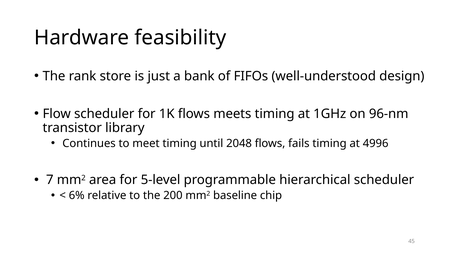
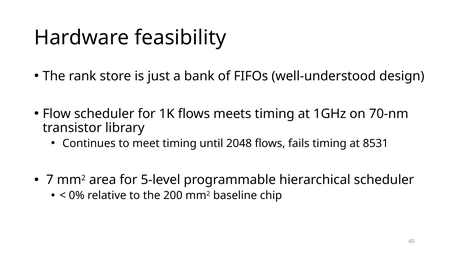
96-nm: 96-nm -> 70-nm (389, 113)
4996: 4996 -> 8531 (376, 143)
6%: 6% -> 0% (77, 195)
